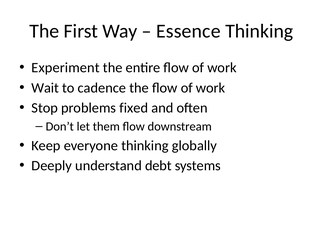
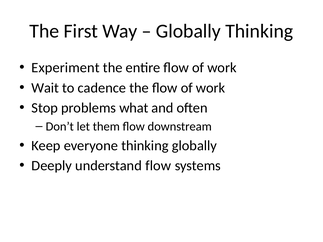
Essence: Essence -> Globally (188, 31)
fixed: fixed -> what (134, 108)
understand debt: debt -> flow (158, 166)
